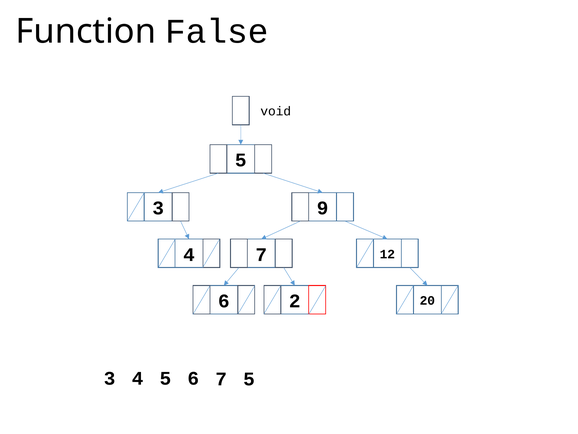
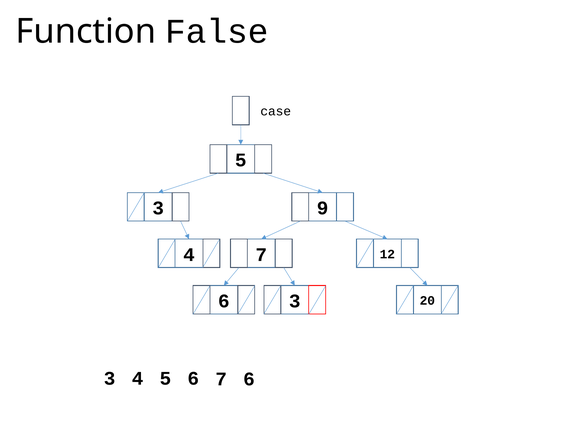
void: void -> case (276, 111)
6 2: 2 -> 3 (295, 301)
7 5: 5 -> 6 (249, 379)
